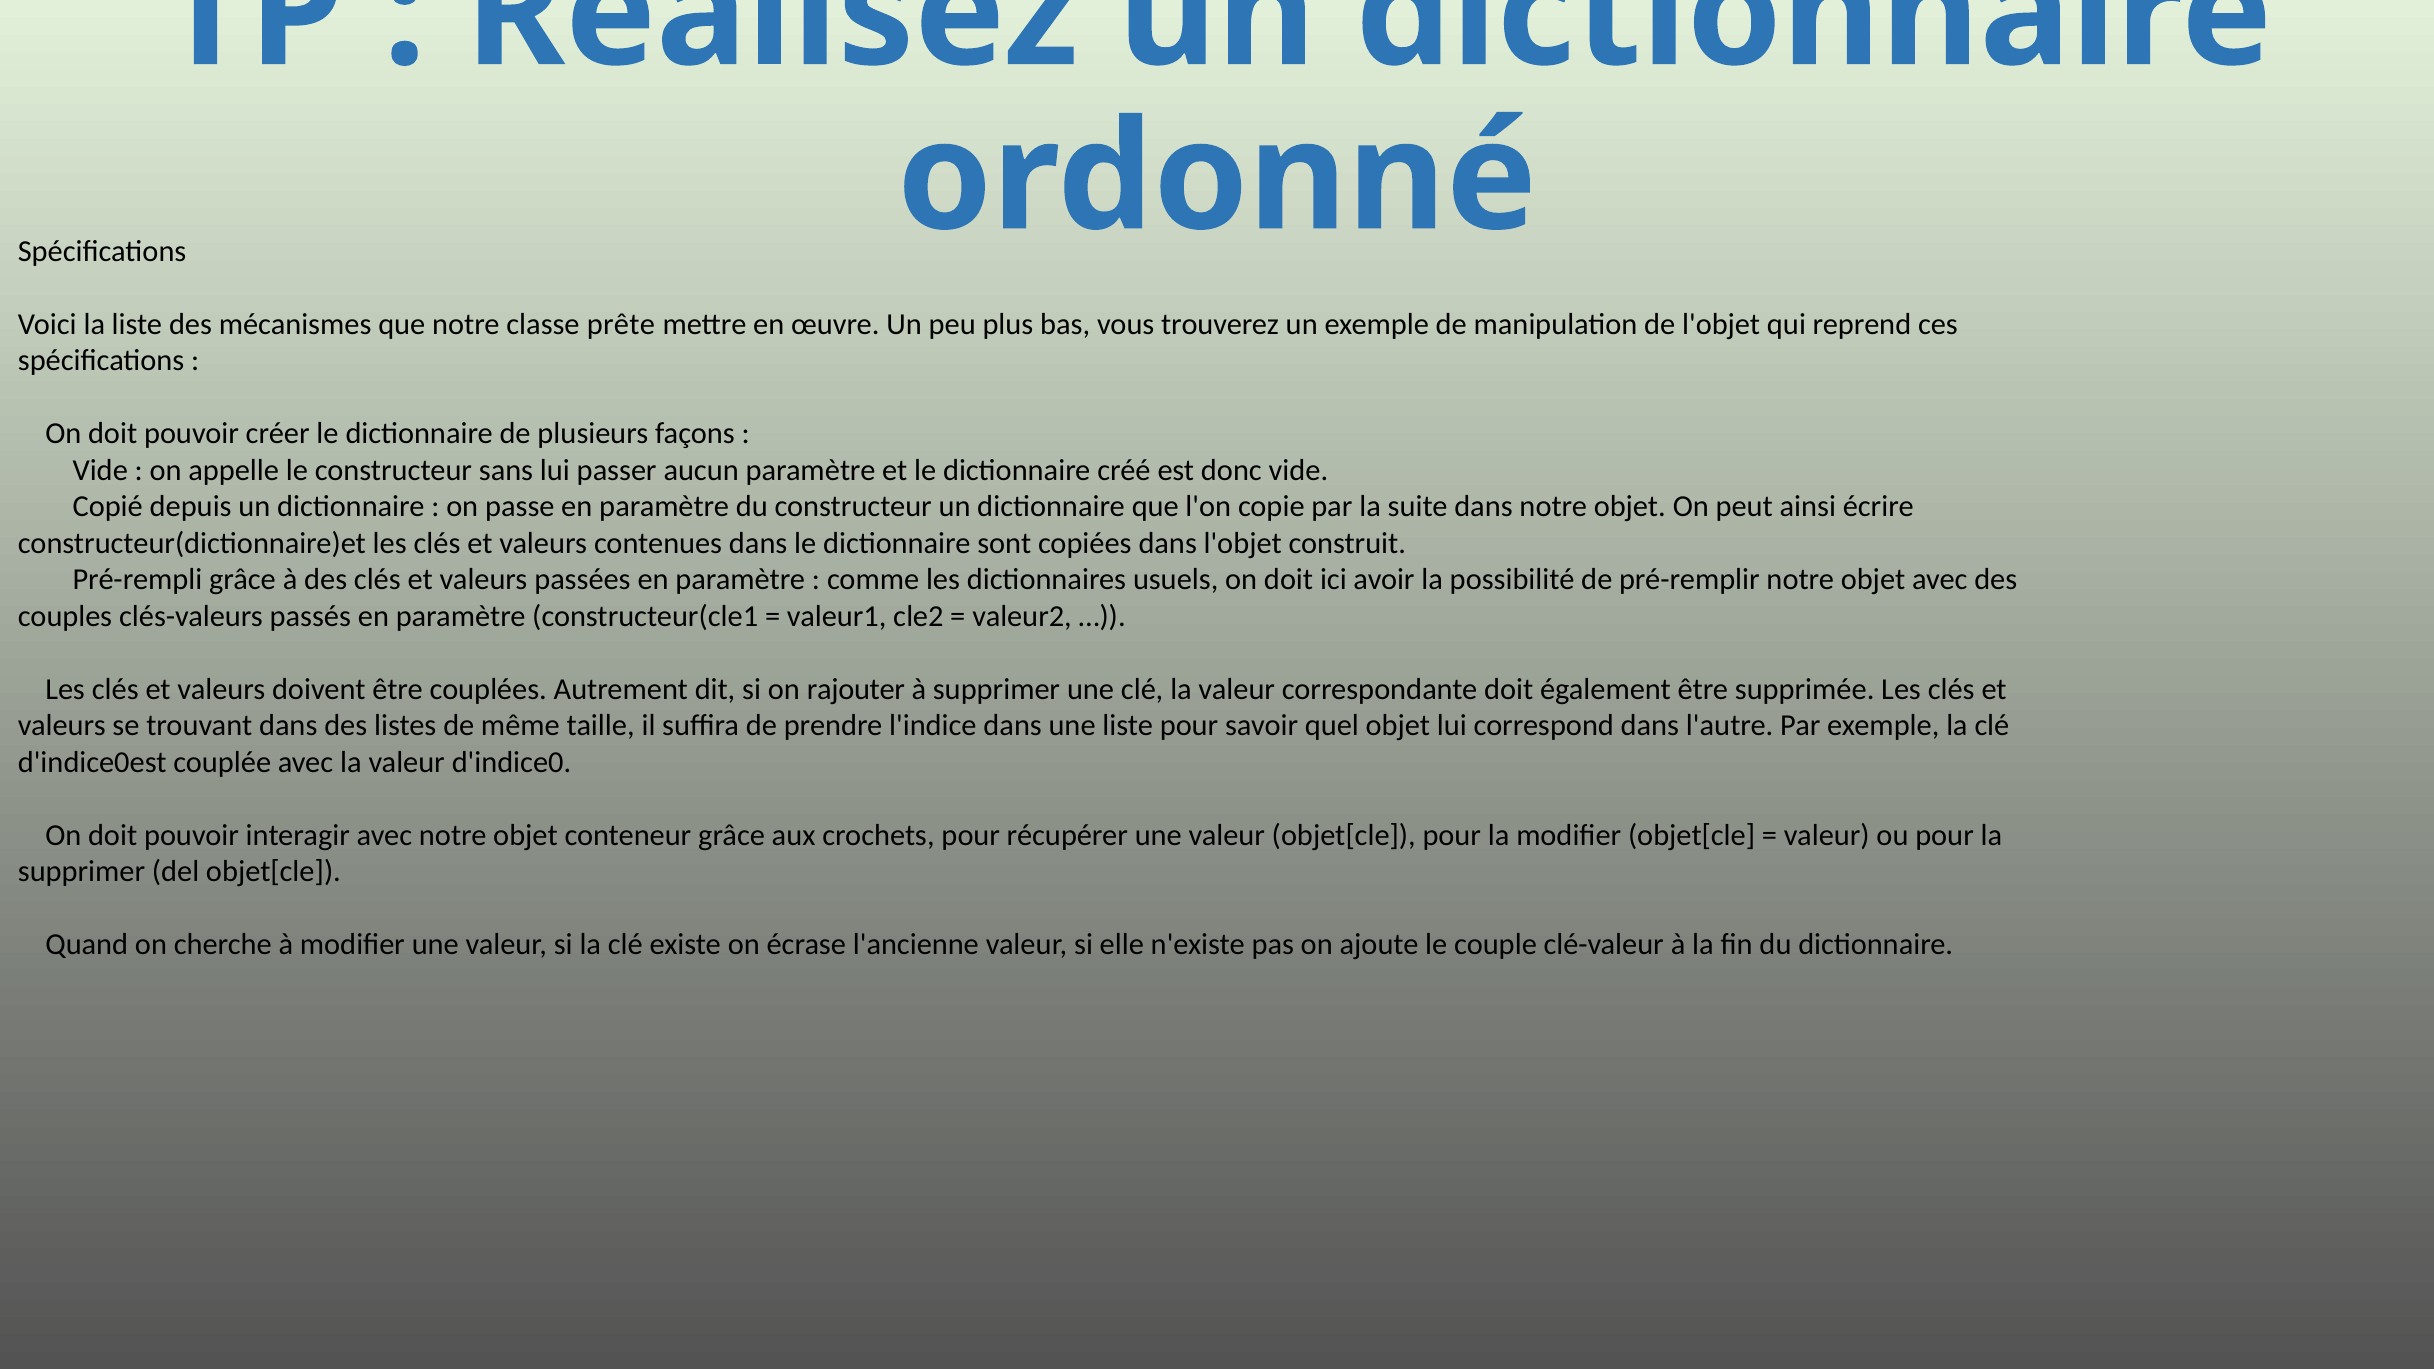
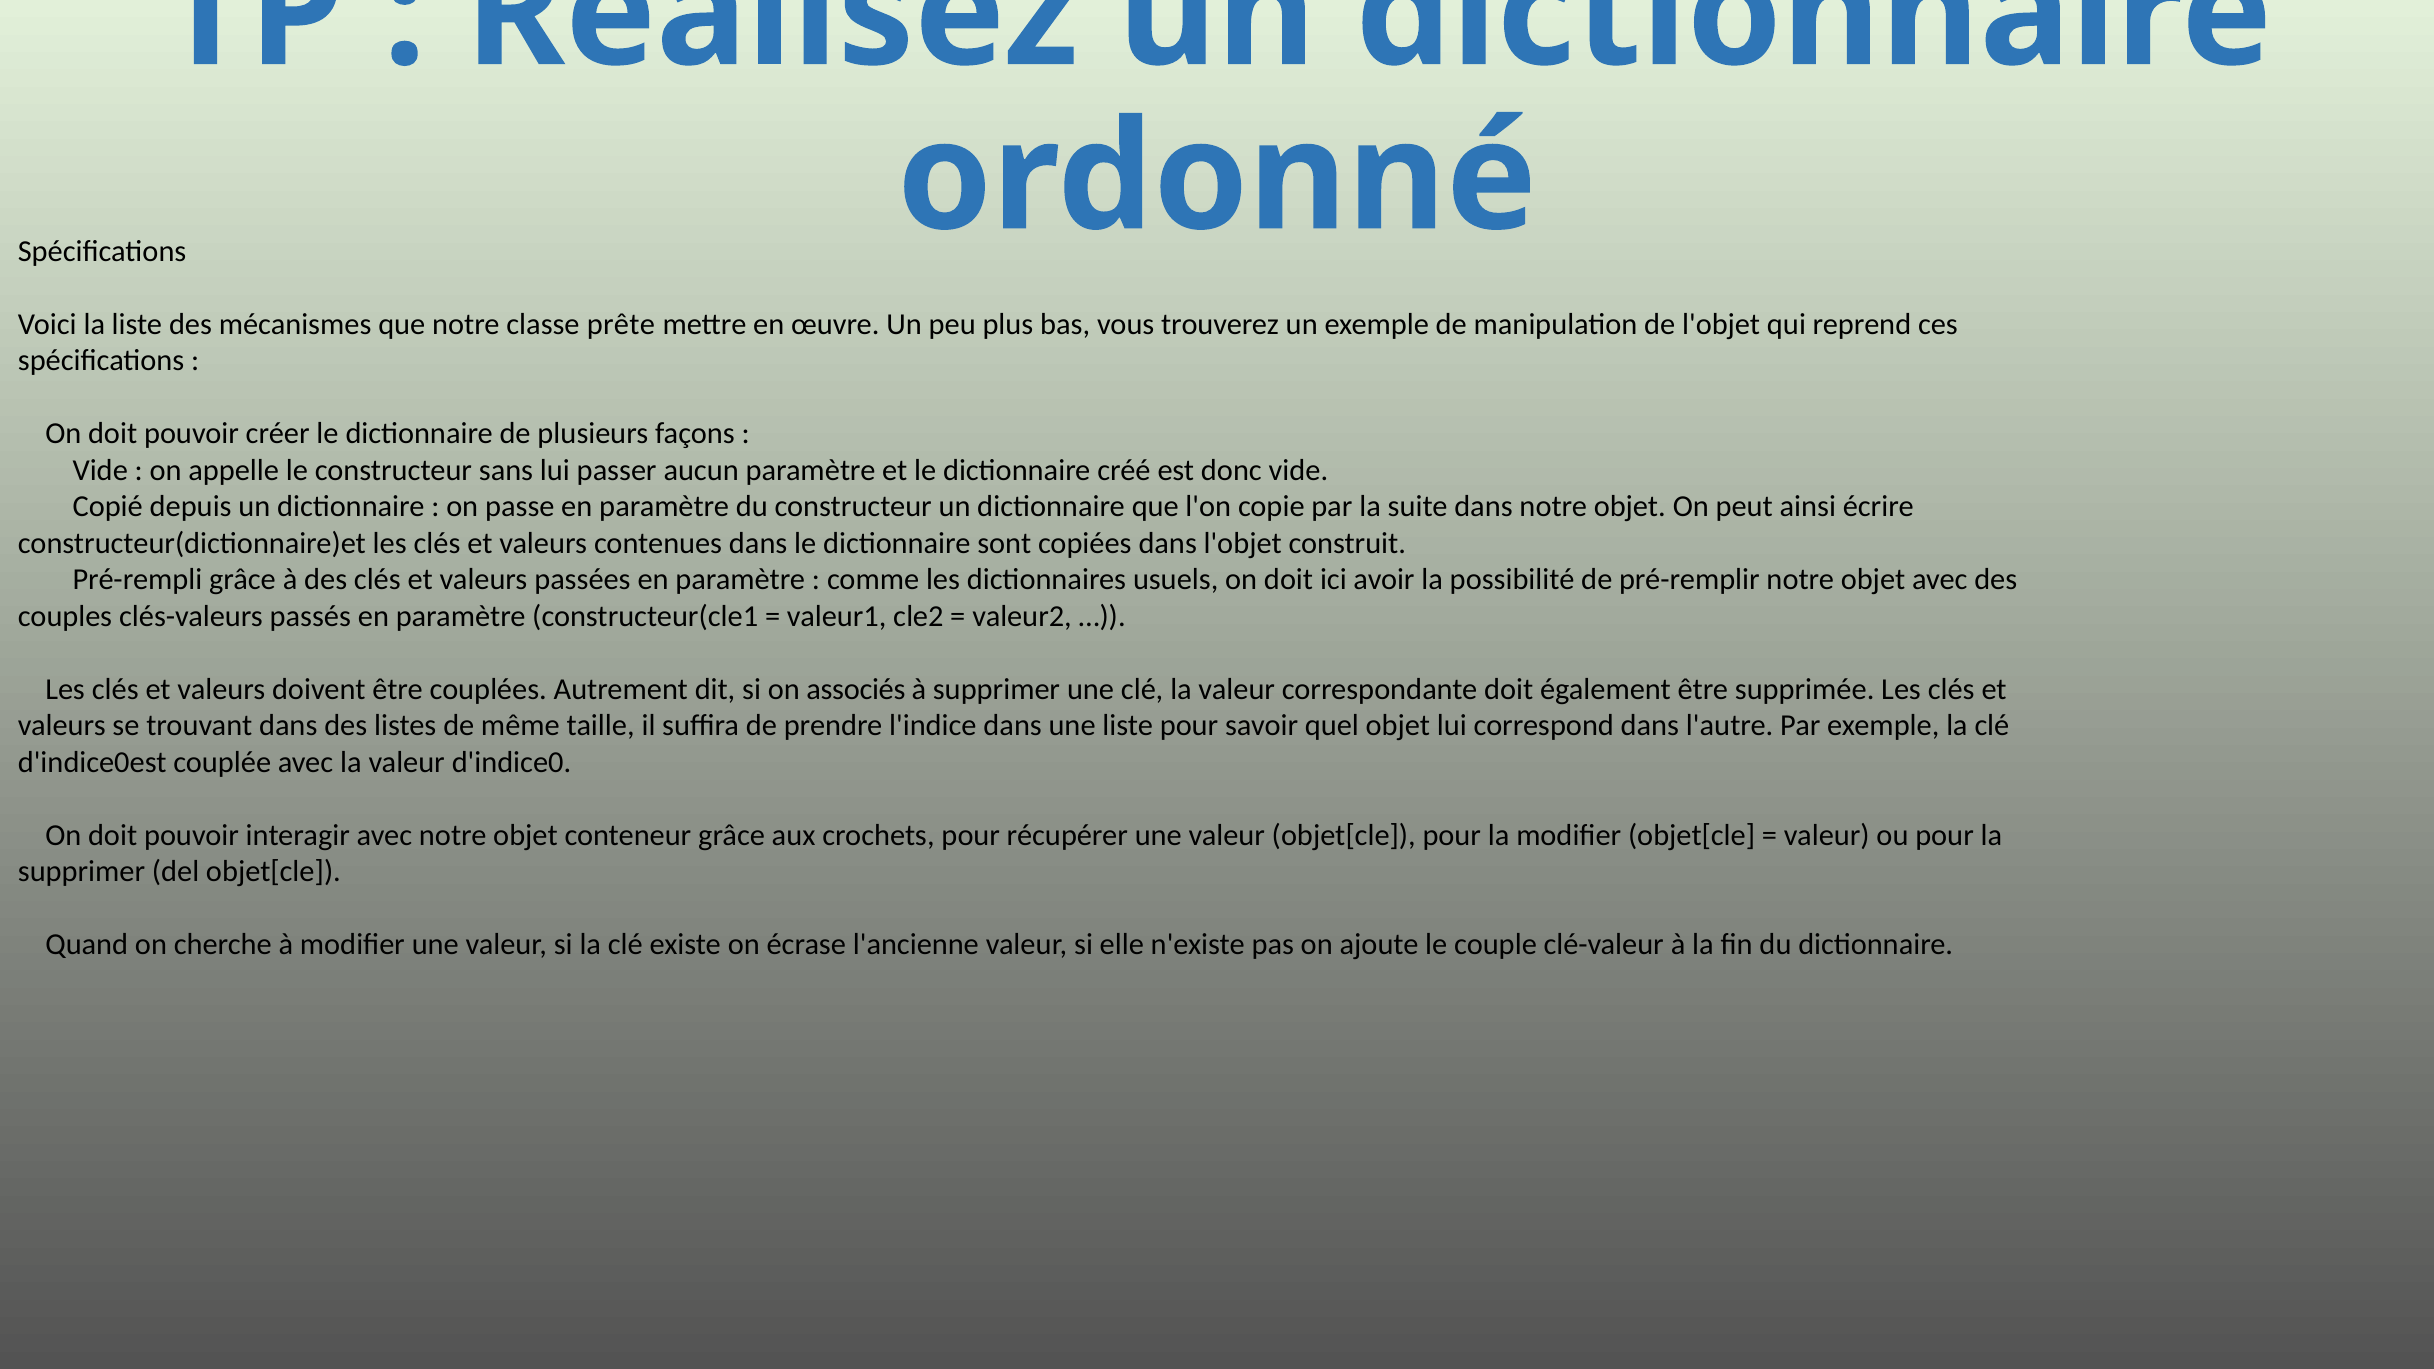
rajouter: rajouter -> associés (856, 689)
